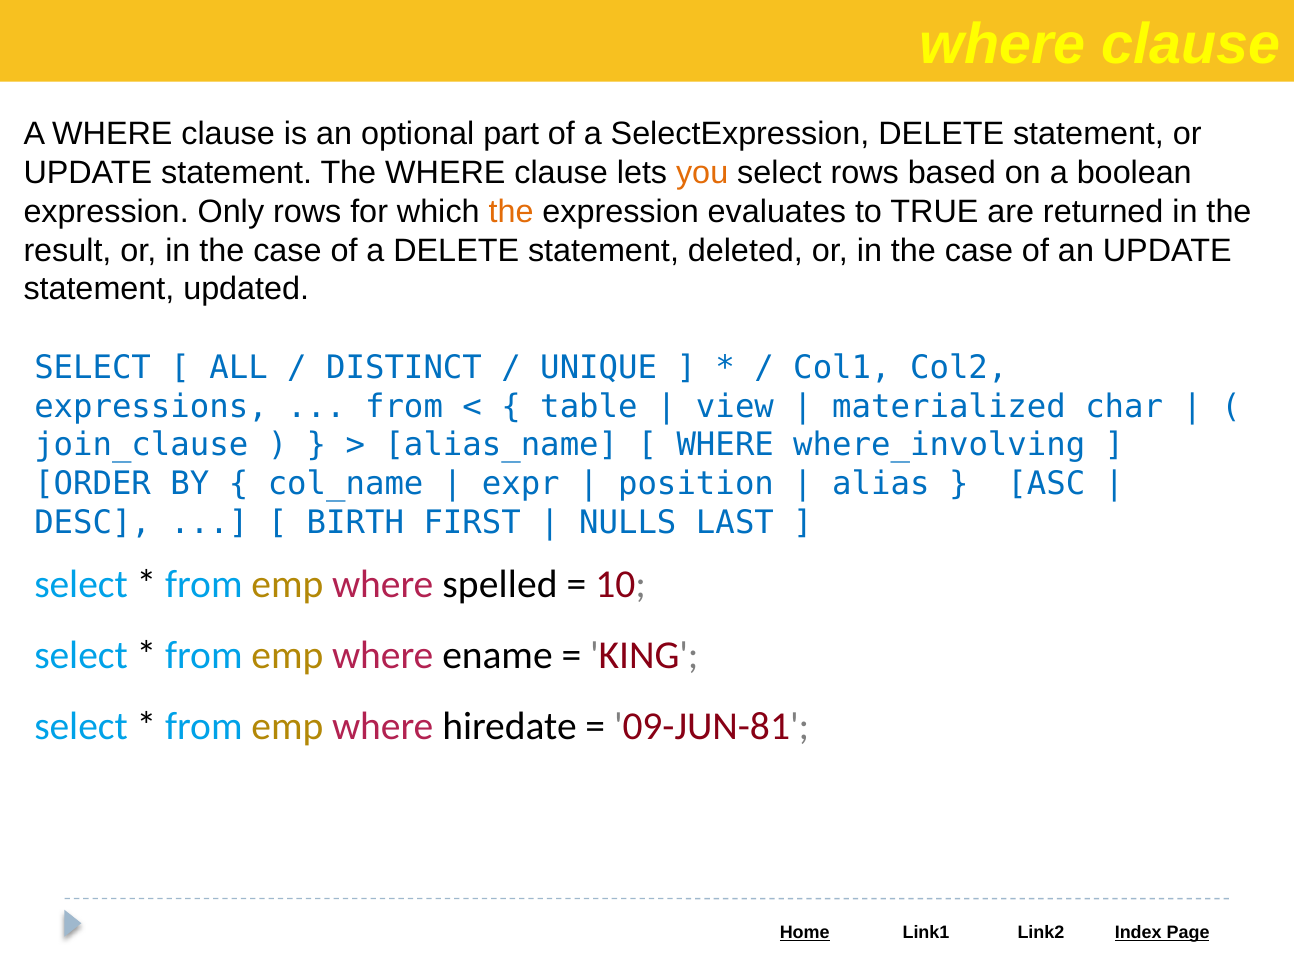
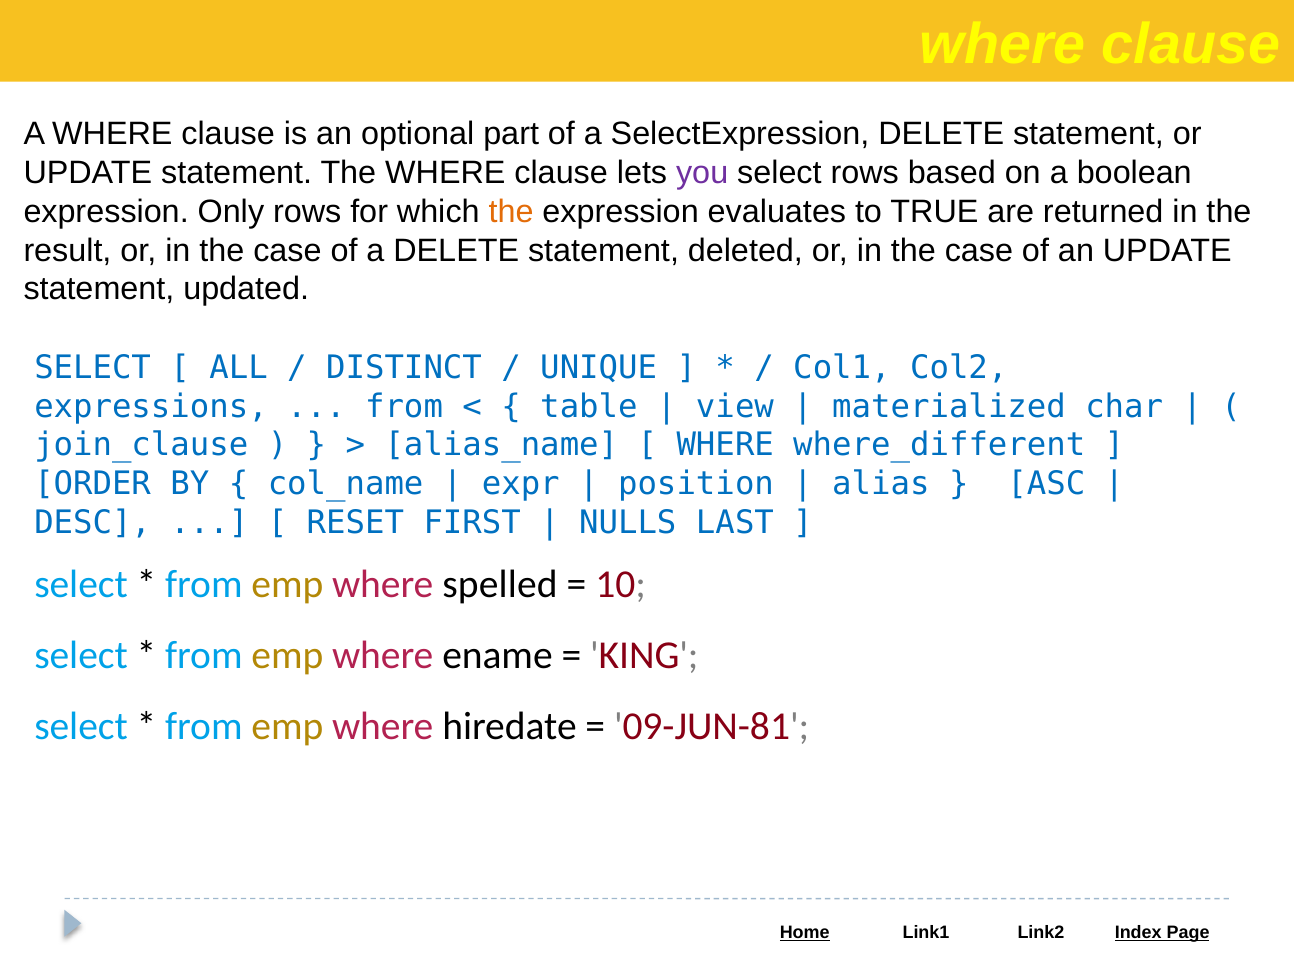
you colour: orange -> purple (702, 173)
where_involving: where_involving -> where_different (939, 445)
BIRTH: BIRTH -> RESET (355, 523)
